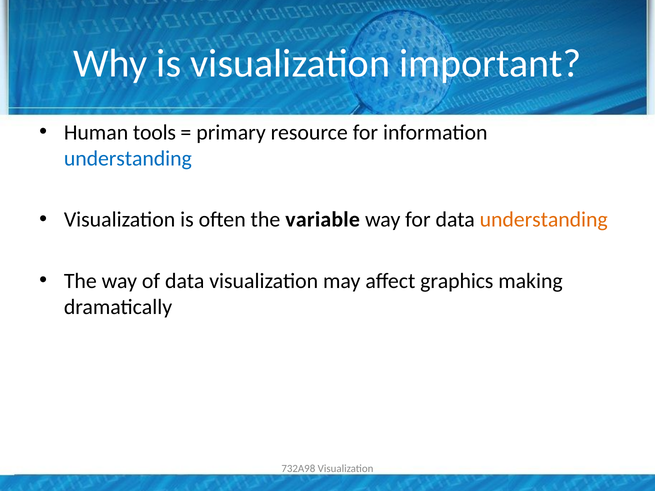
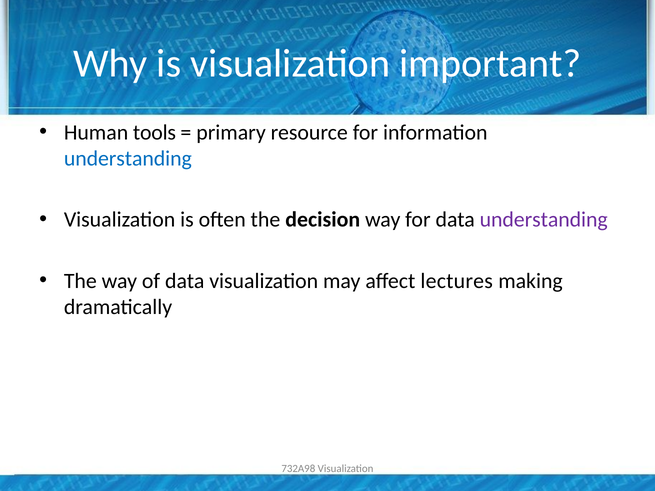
variable: variable -> decision (323, 220)
understanding colour: orange -> purple (544, 220)
graphics: graphics -> lectures (457, 281)
